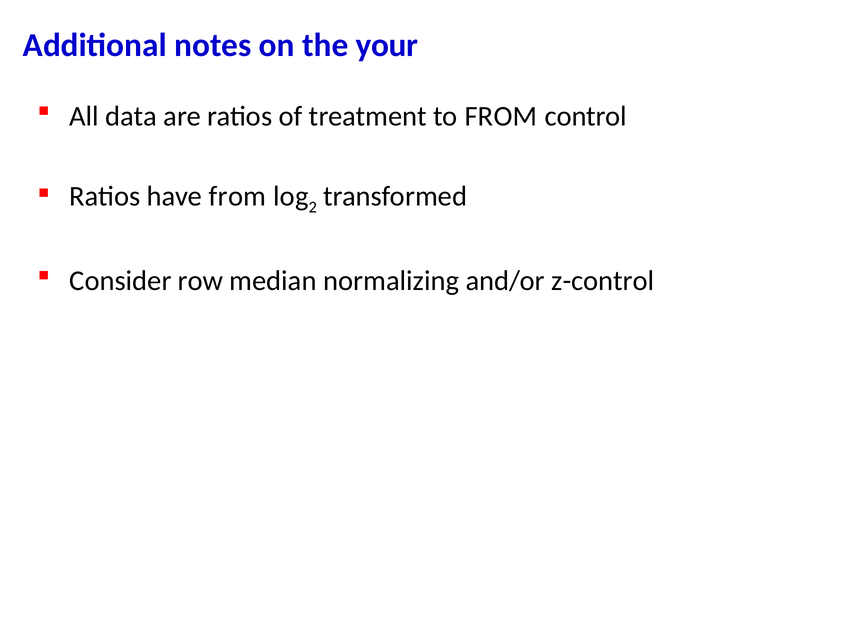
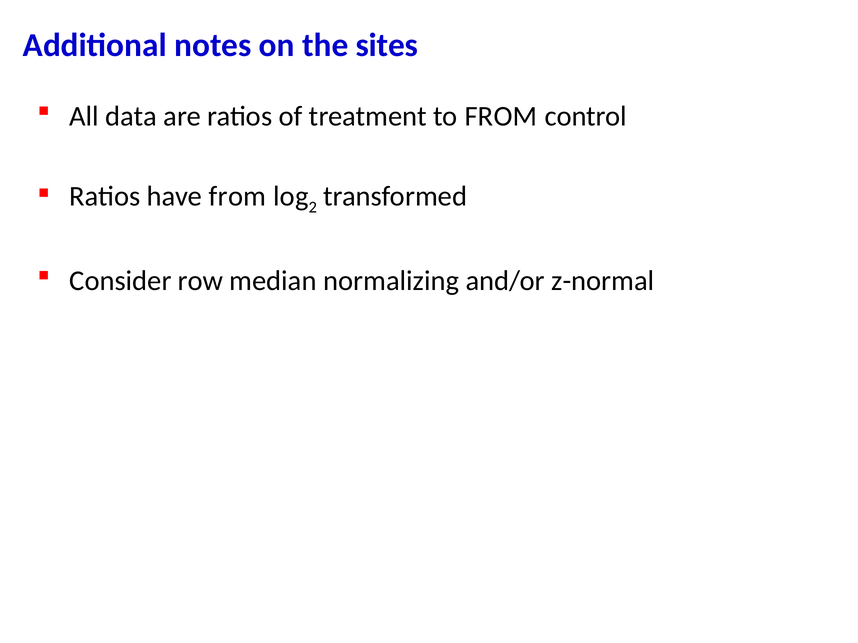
your: your -> sites (387, 45)
z-control: z-control -> z-normal (603, 281)
